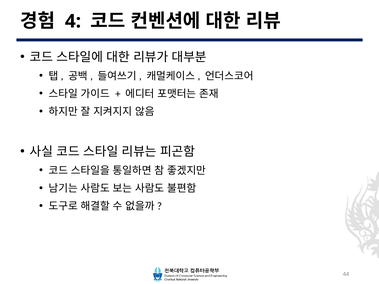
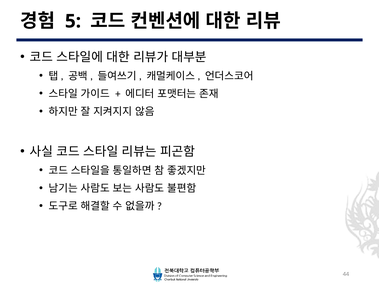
4: 4 -> 5 (73, 21)
